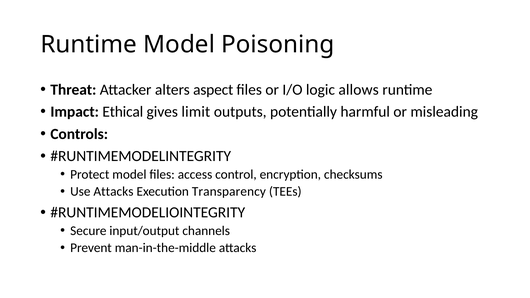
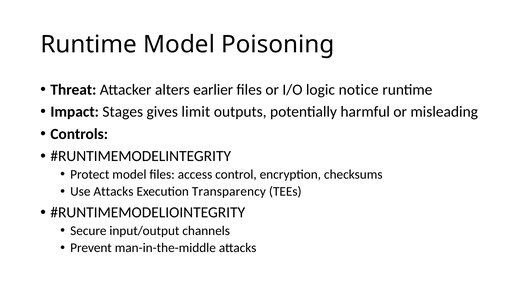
aspect: aspect -> earlier (213, 90)
allows: allows -> notice (359, 90)
Ethical: Ethical -> Stages (123, 112)
